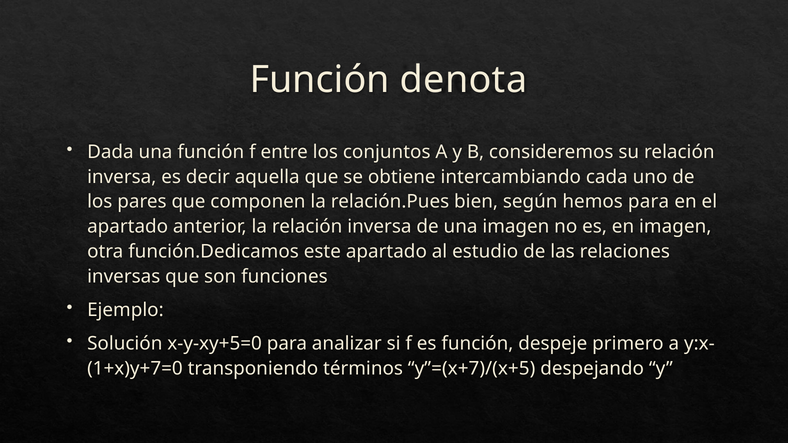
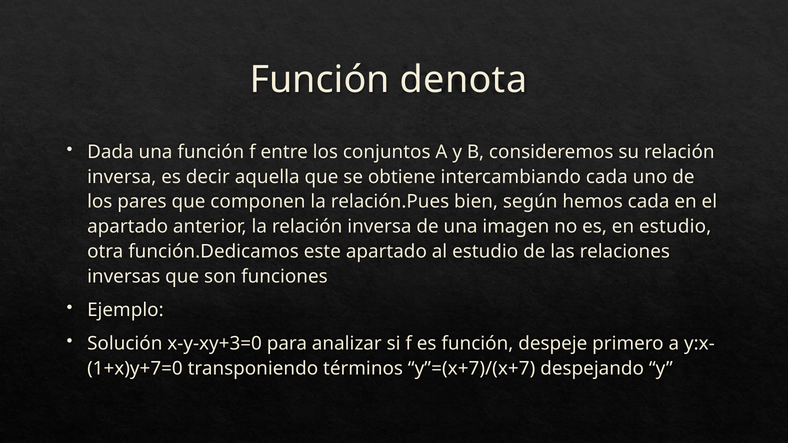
hemos para: para -> cada (649, 202)
en imagen: imagen -> estudio (675, 227)
x-y-xy+5=0: x-y-xy+5=0 -> x-y-xy+3=0 (215, 344)
y”=(x+7)/(x+5: y”=(x+7)/(x+5 -> y”=(x+7)/(x+7 (472, 369)
